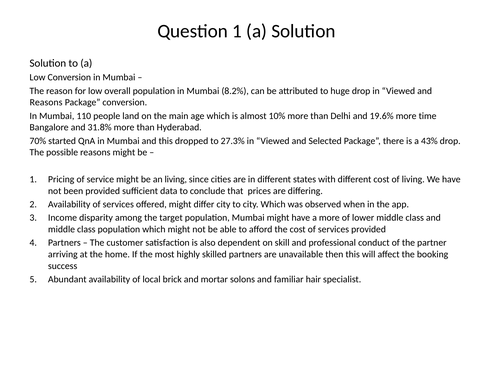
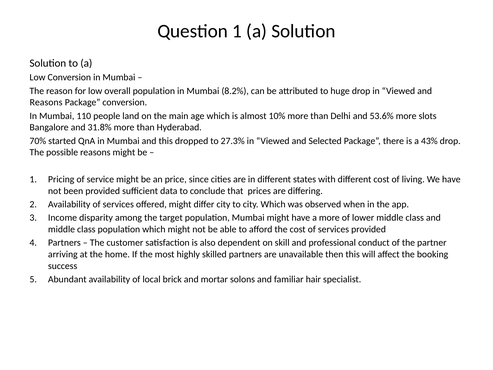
19.6%: 19.6% -> 53.6% (382, 116)
time: time -> slots (428, 116)
an living: living -> price (176, 179)
